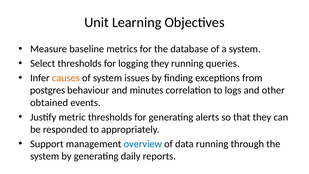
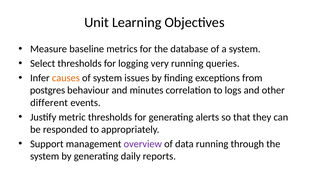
logging they: they -> very (160, 63)
obtained: obtained -> different (49, 103)
overview colour: blue -> purple (143, 144)
